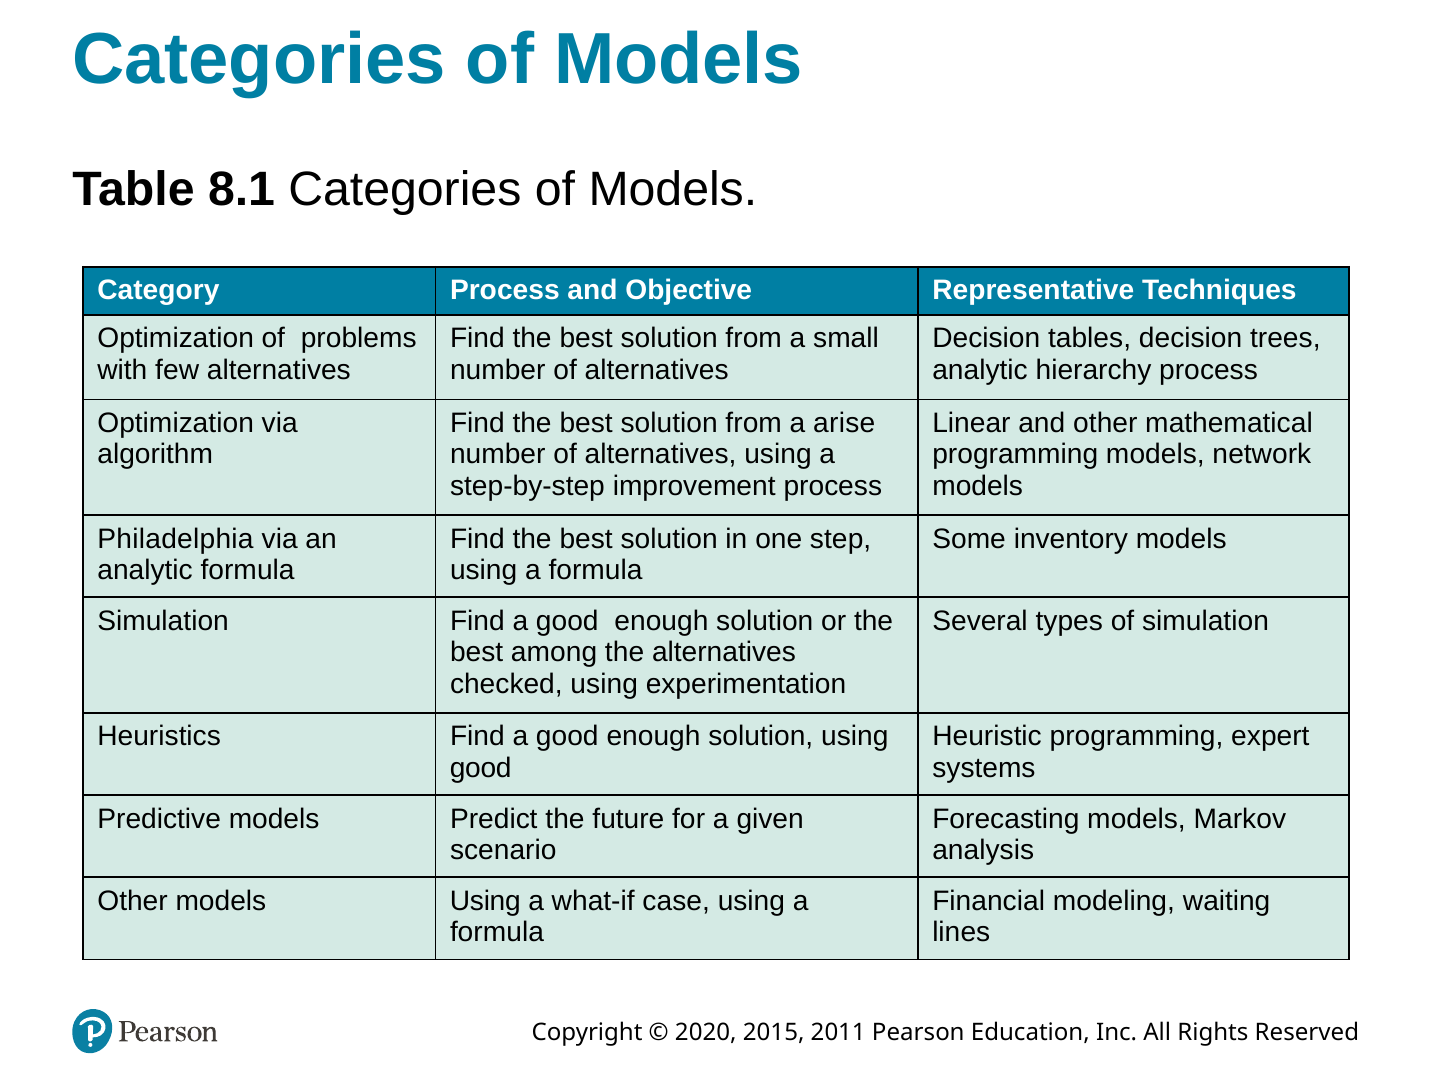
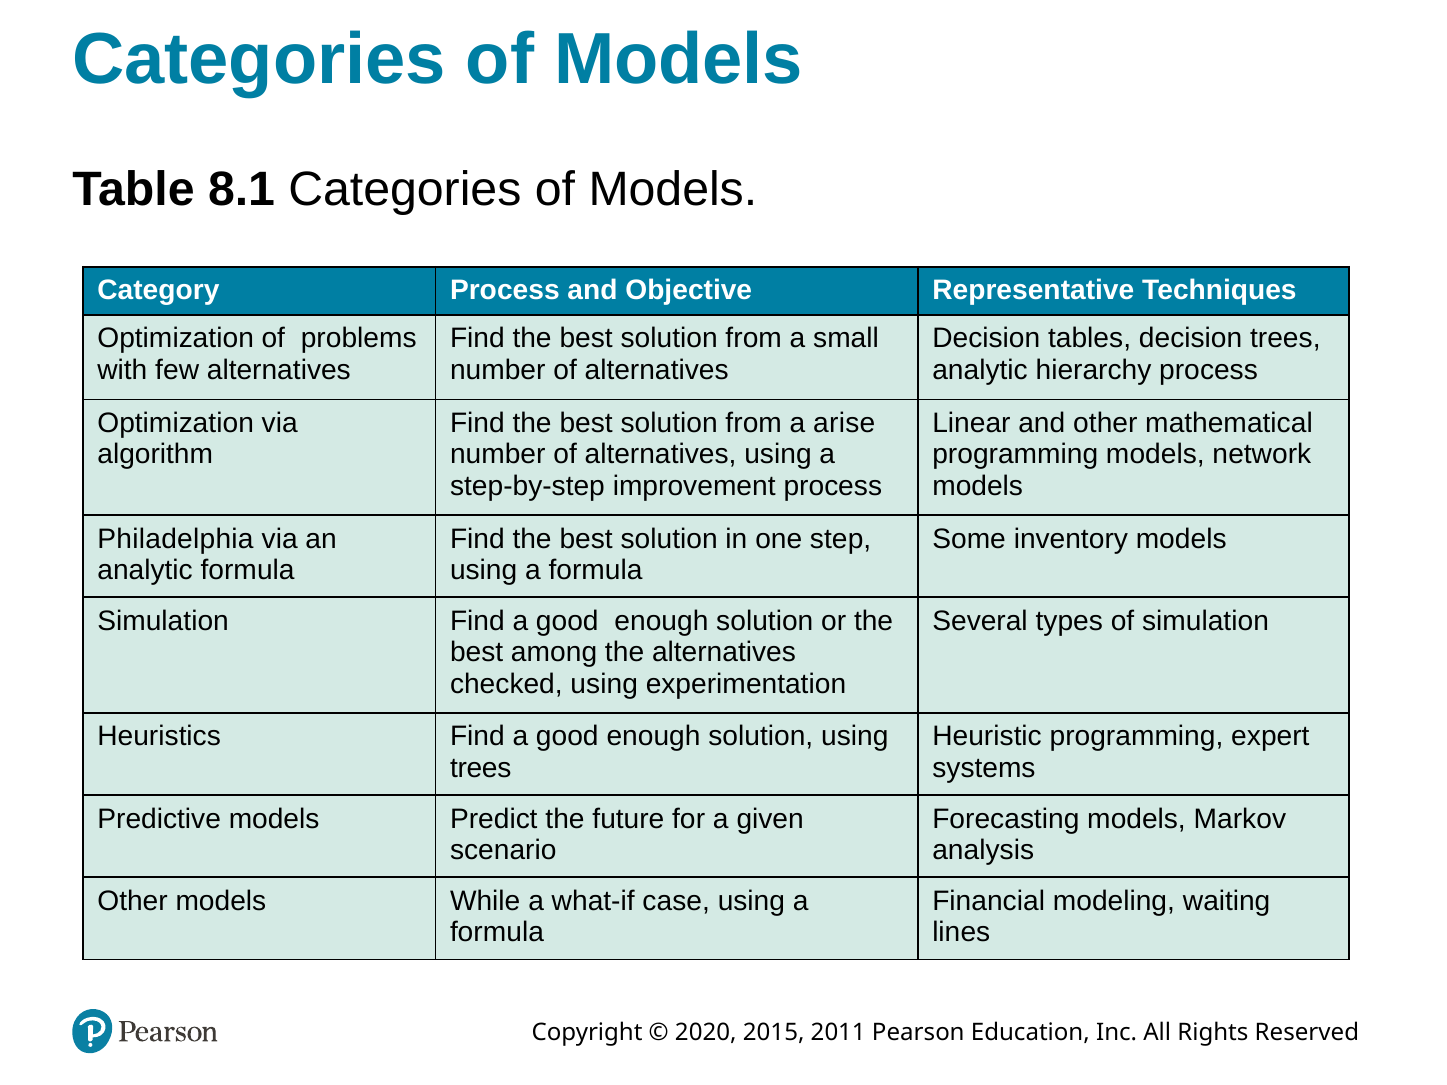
good: good -> trees (481, 768)
models Using: Using -> While (485, 901)
